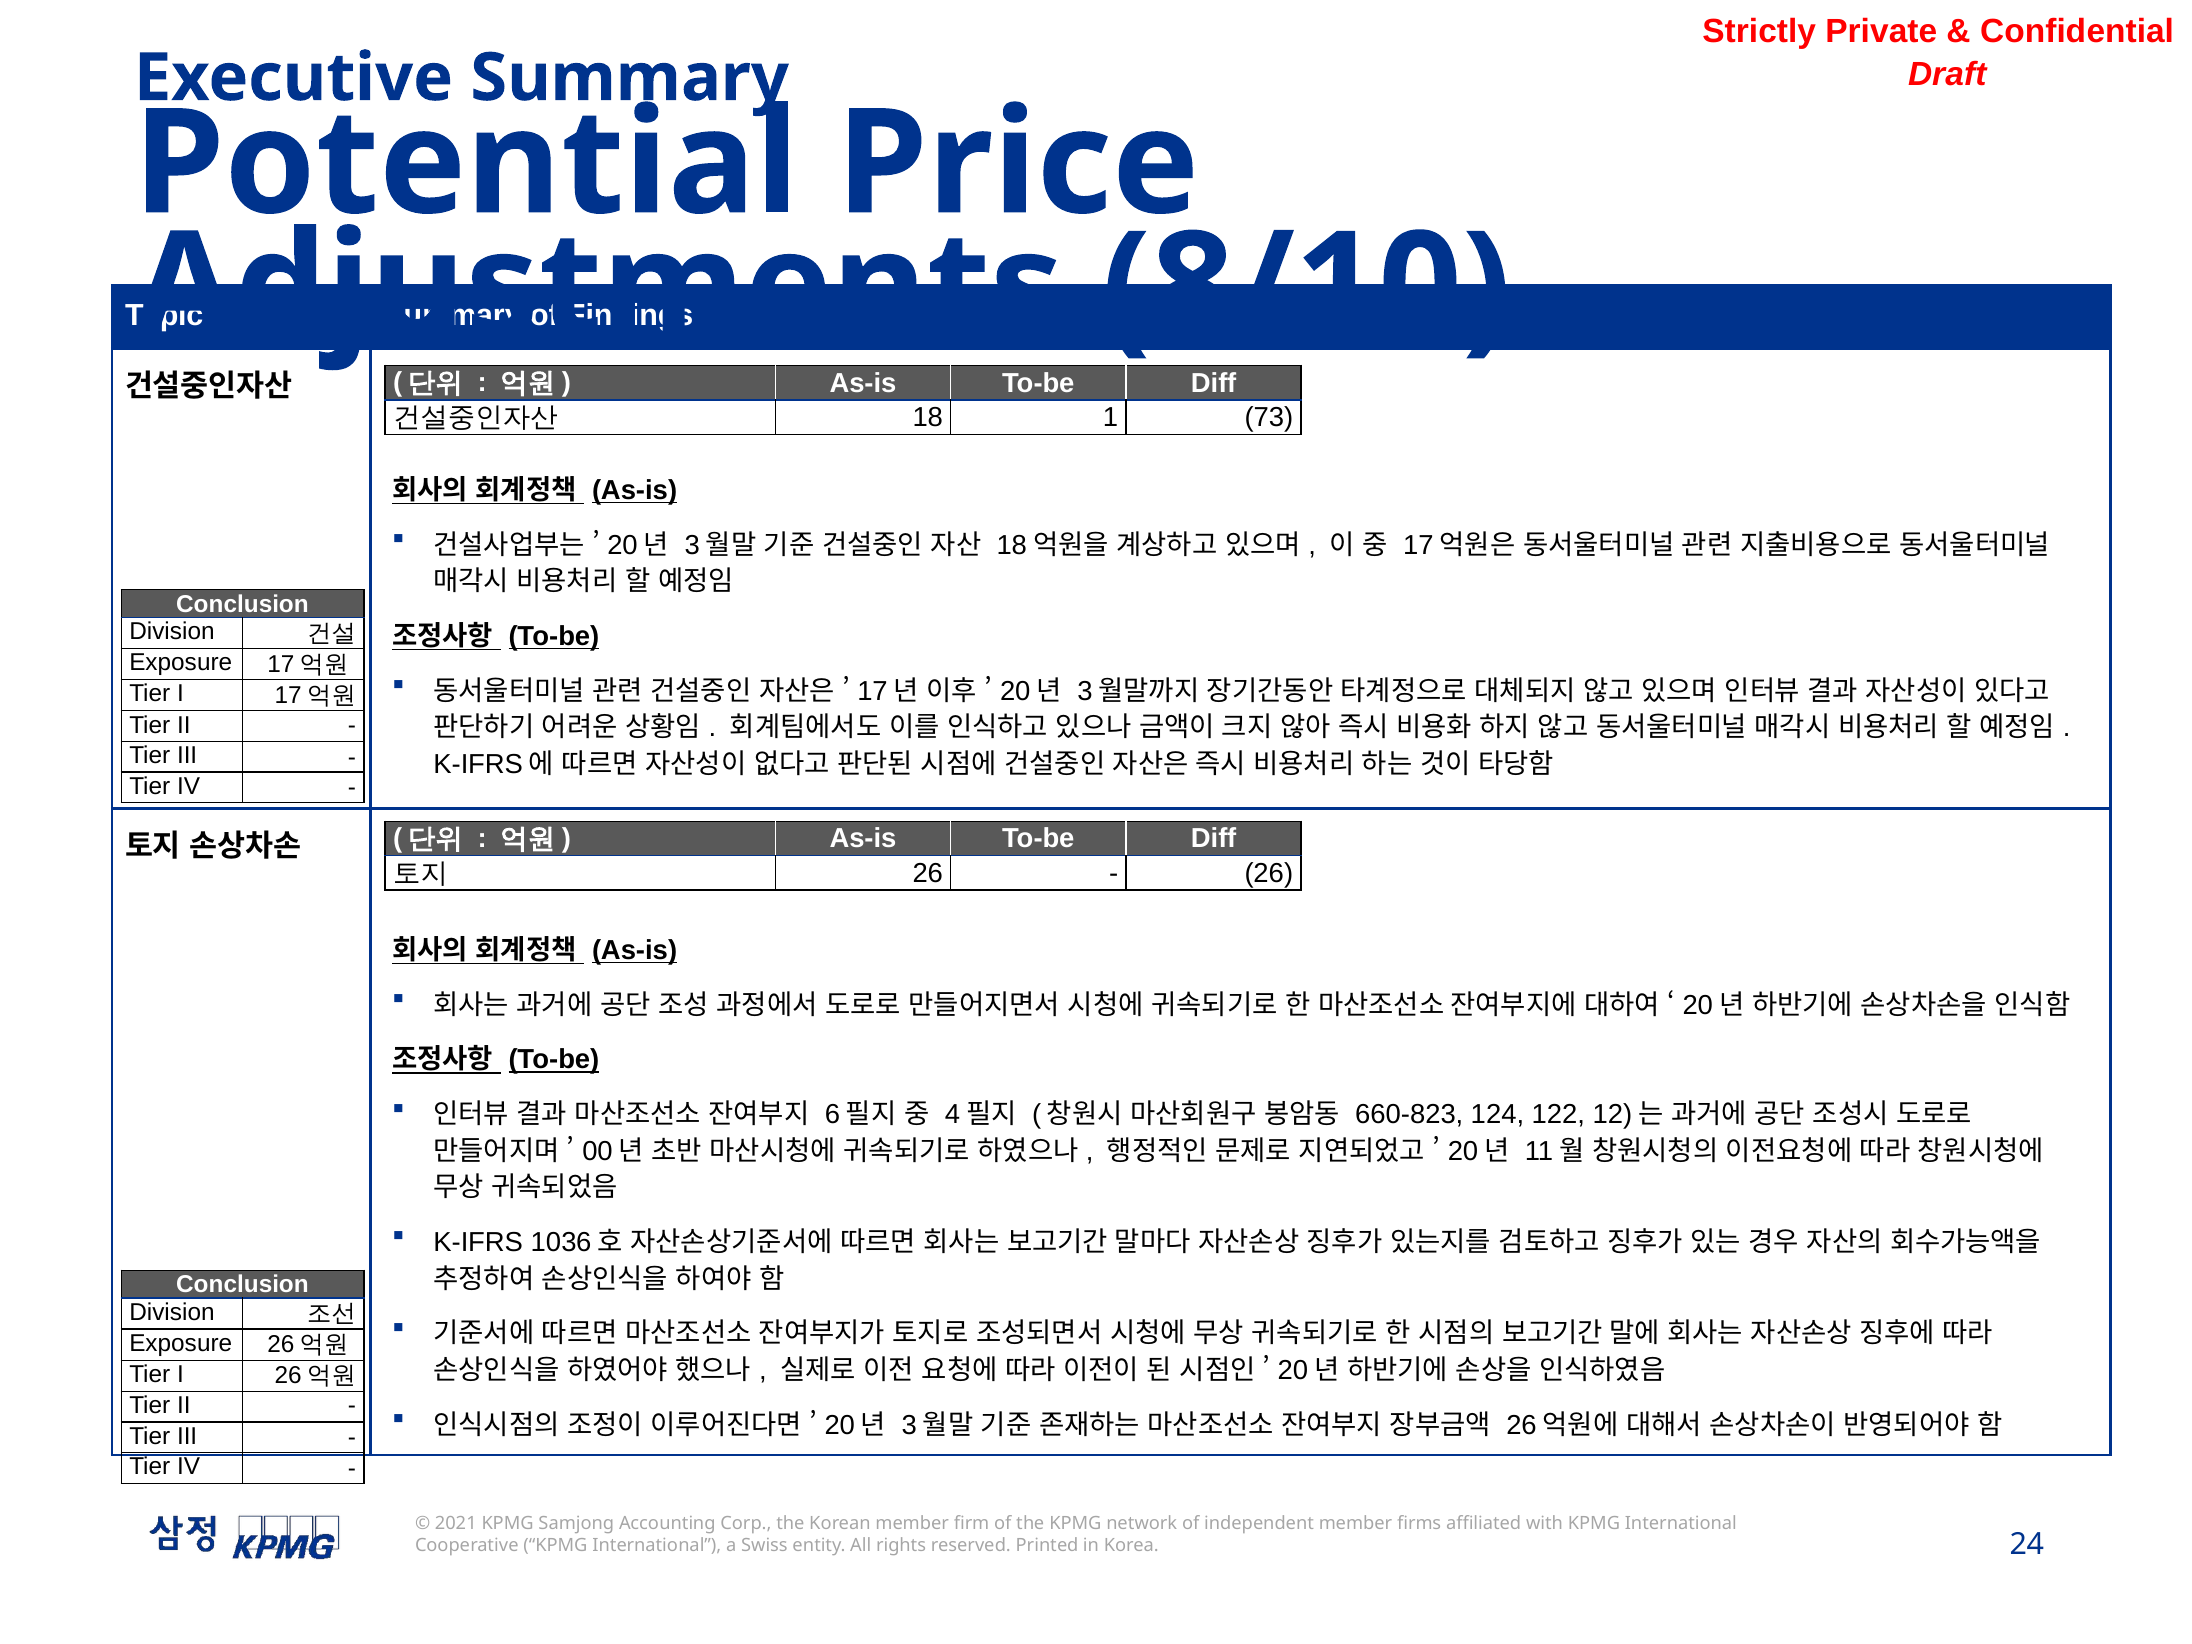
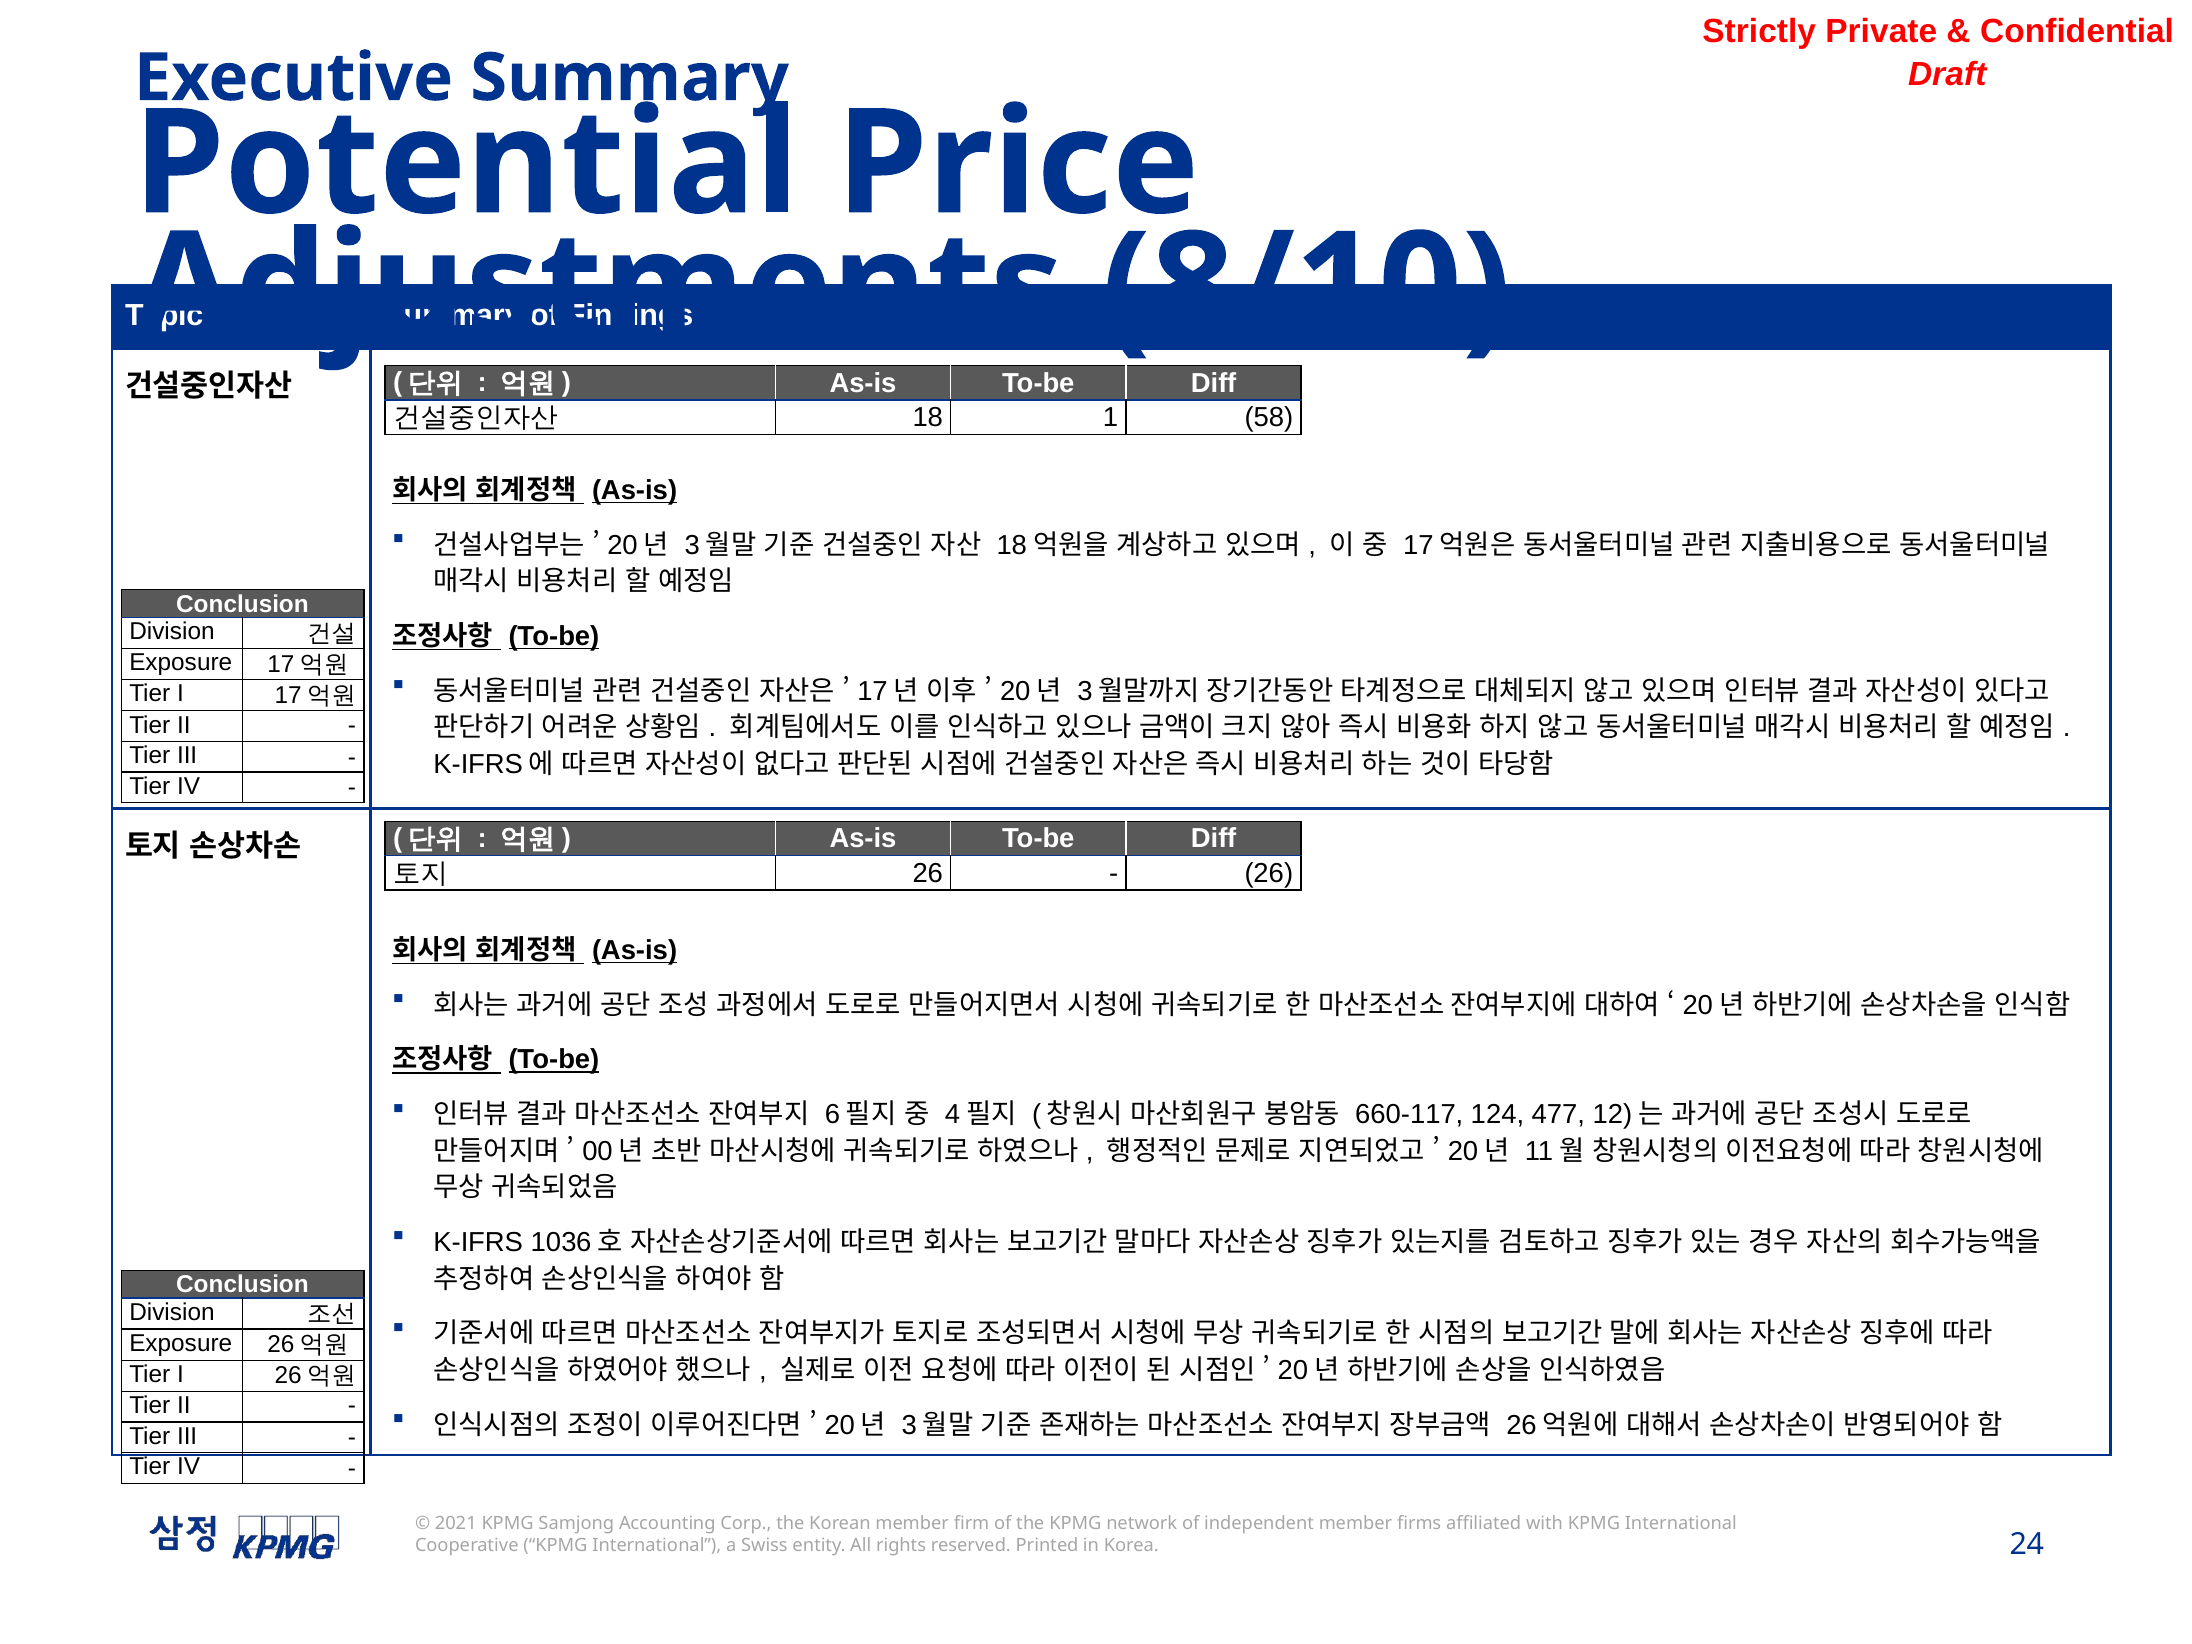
73: 73 -> 58 (1269, 417)
660-823: 660-823 -> 660-117 (1409, 1115)
122: 122 -> 477 (1558, 1115)
